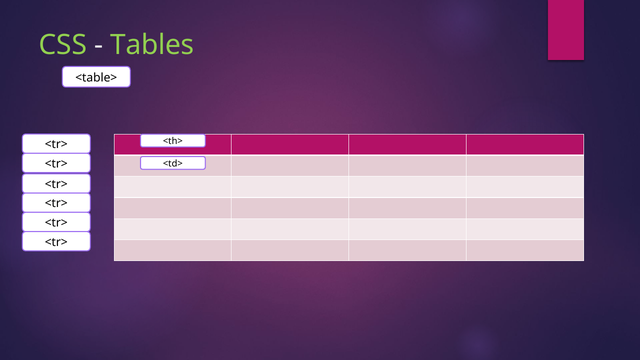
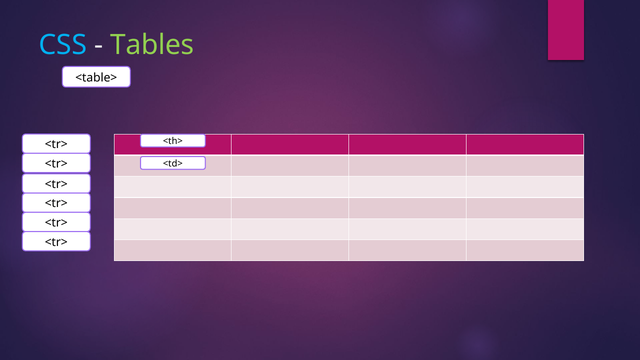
CSS colour: light green -> light blue (63, 45)
